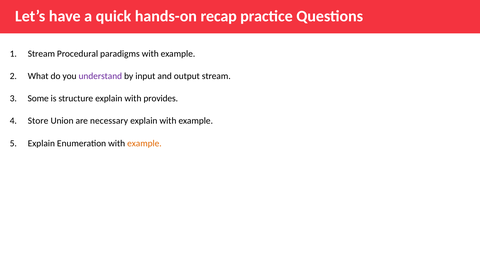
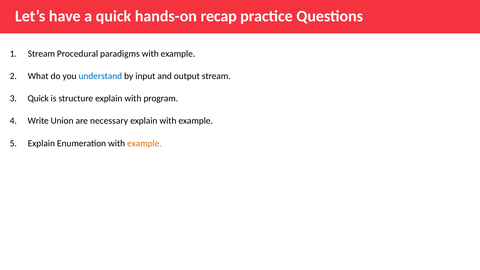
understand colour: purple -> blue (100, 76)
Some: Some -> Quick (38, 98)
provides: provides -> program (161, 98)
Store: Store -> Write (38, 121)
